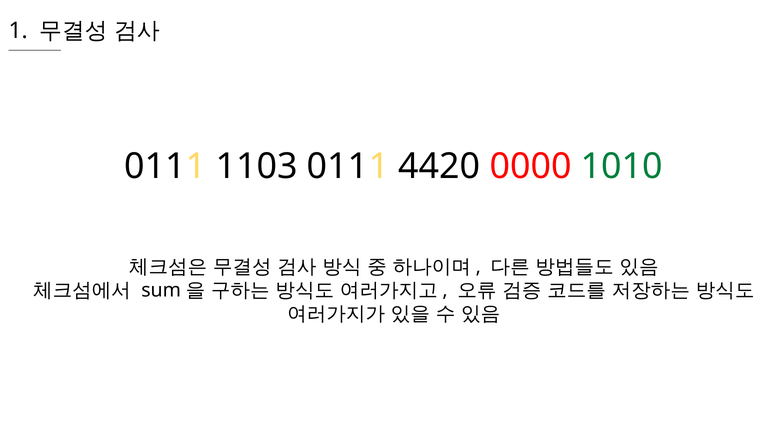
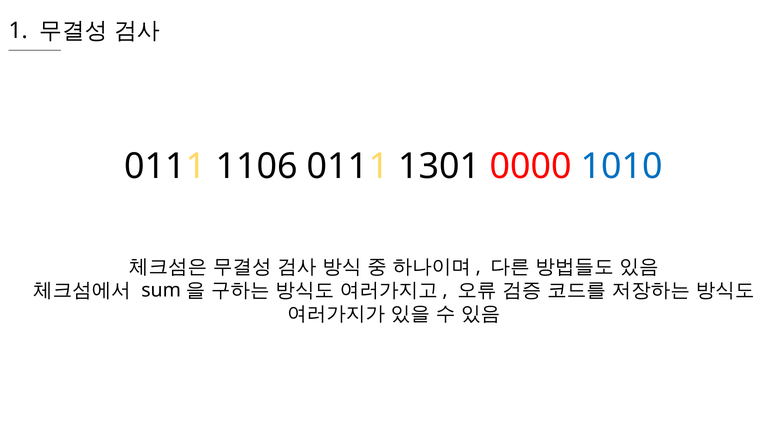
1103: 1103 -> 1106 (257, 166)
4420: 4420 -> 1301 (439, 166)
1010 colour: green -> blue (622, 166)
